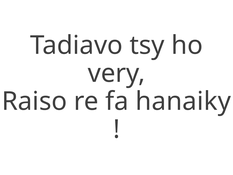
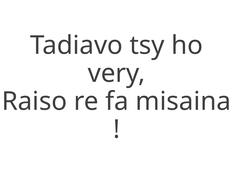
hanaiky: hanaiky -> misaina (183, 101)
